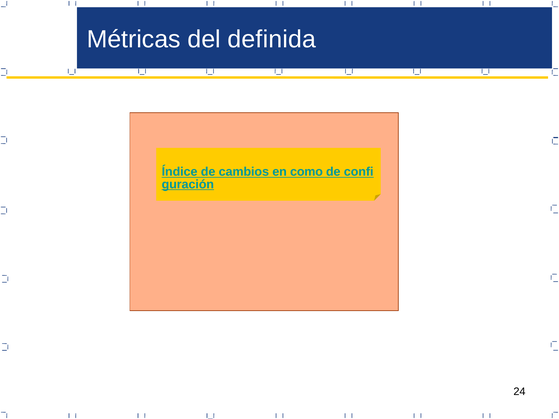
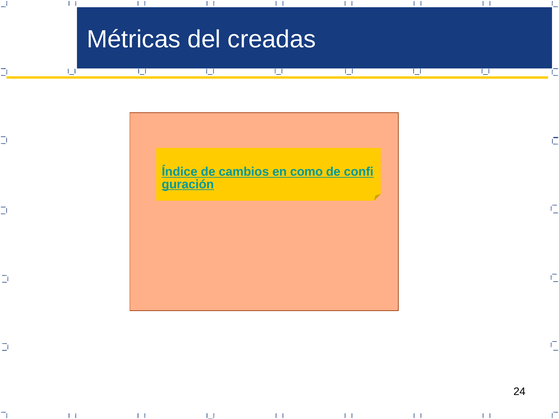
definida: definida -> creadas (272, 39)
